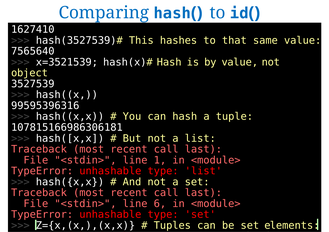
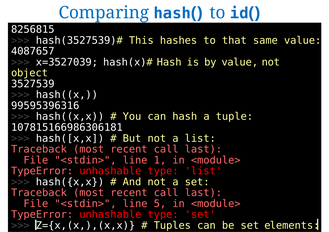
1627410: 1627410 -> 8256815 (33, 29)
7565640: 7565640 -> 4087657 (33, 51)
x=3521539: x=3521539 -> x=3527039 (67, 62)
6: 6 -> 5 (160, 204)
